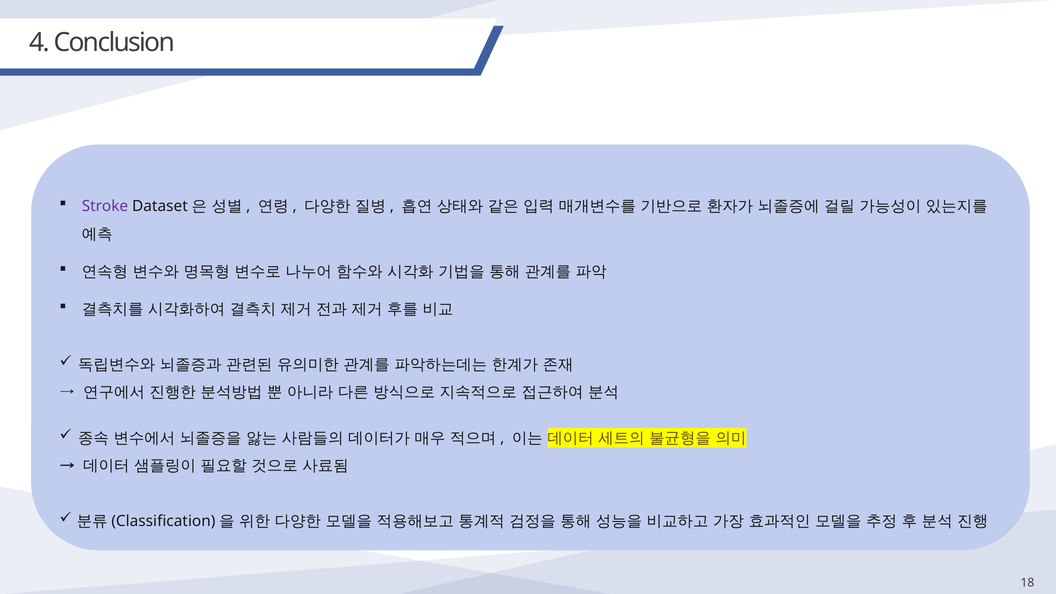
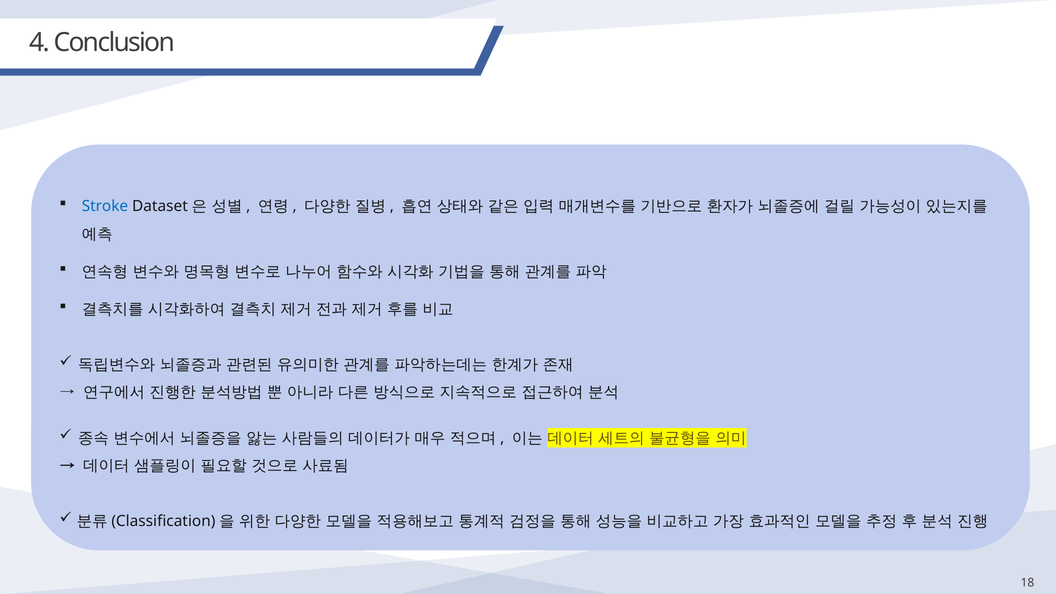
Stroke colour: purple -> blue (105, 206)
